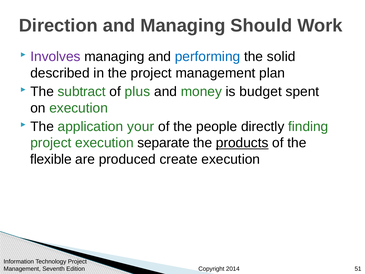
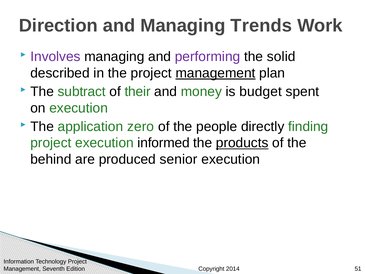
Should: Should -> Trends (261, 26)
performing colour: blue -> purple (208, 57)
management underline: none -> present (215, 73)
plus: plus -> their (138, 92)
your: your -> zero (141, 126)
separate: separate -> informed (164, 143)
flexible: flexible -> behind (51, 159)
create: create -> senior (179, 159)
